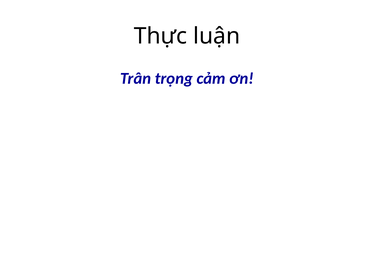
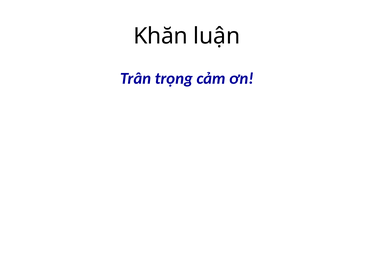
Thực: Thực -> Khăn (161, 36)
